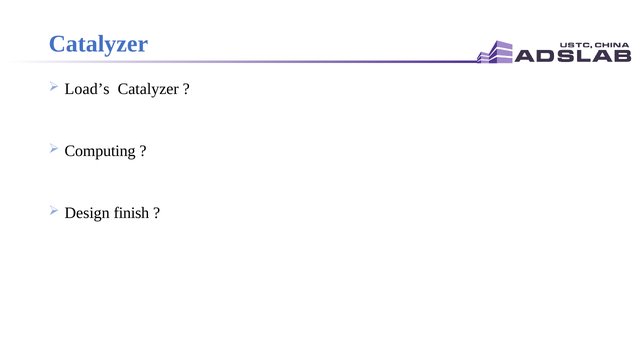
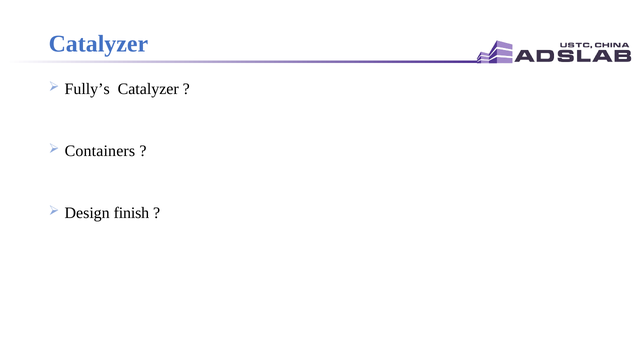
Load’s: Load’s -> Fully’s (87, 89)
Computing: Computing -> Containers (100, 151)
